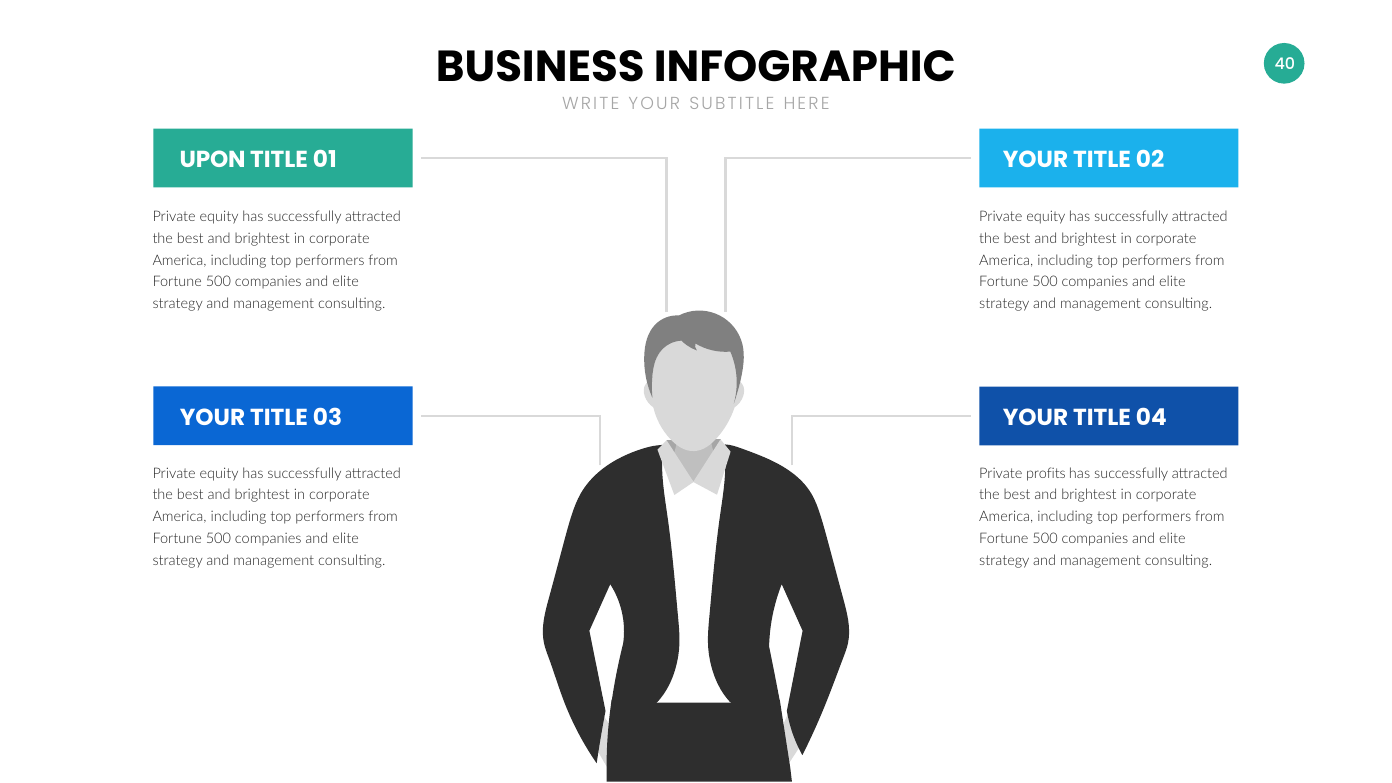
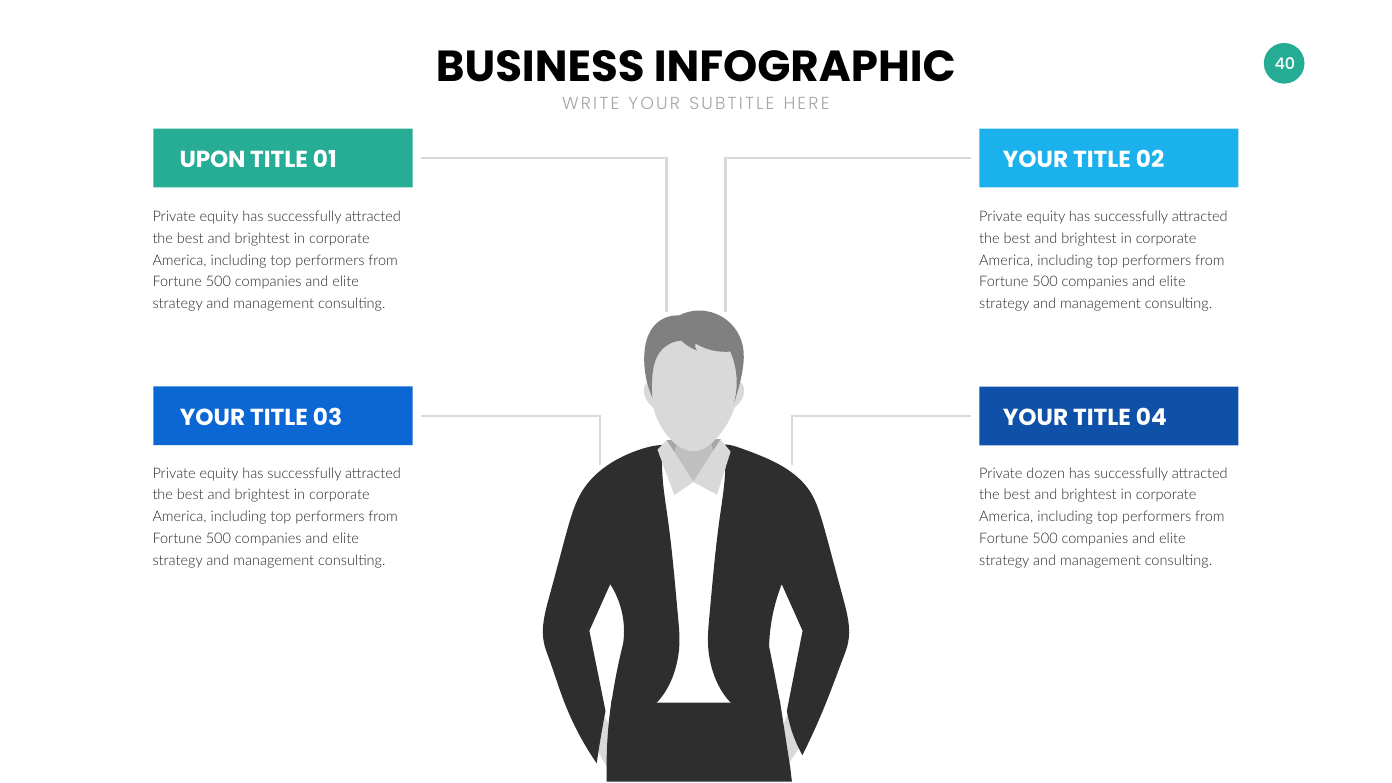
profits: profits -> dozen (1046, 473)
